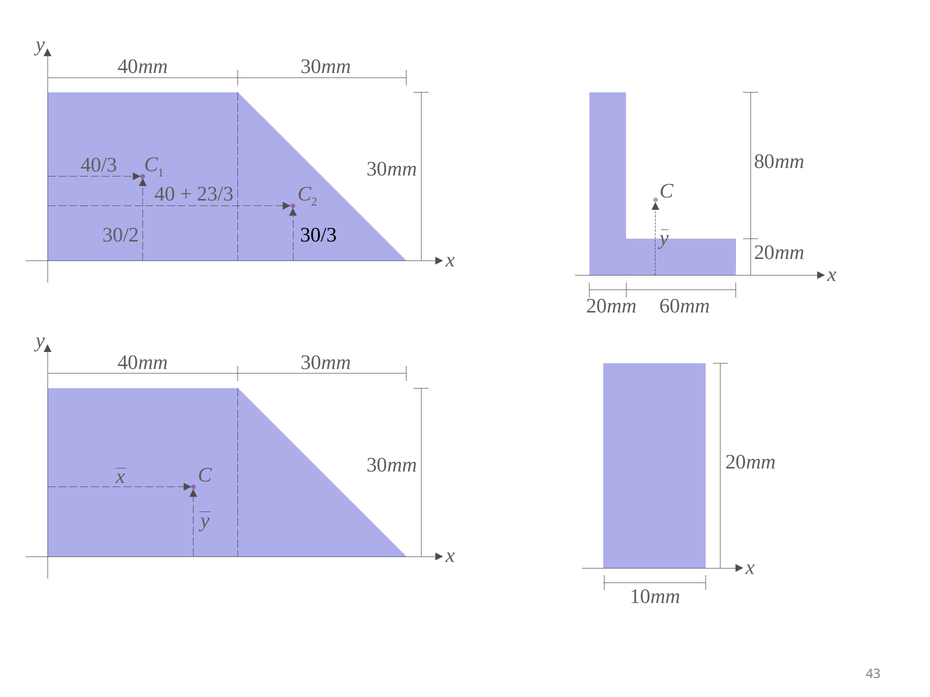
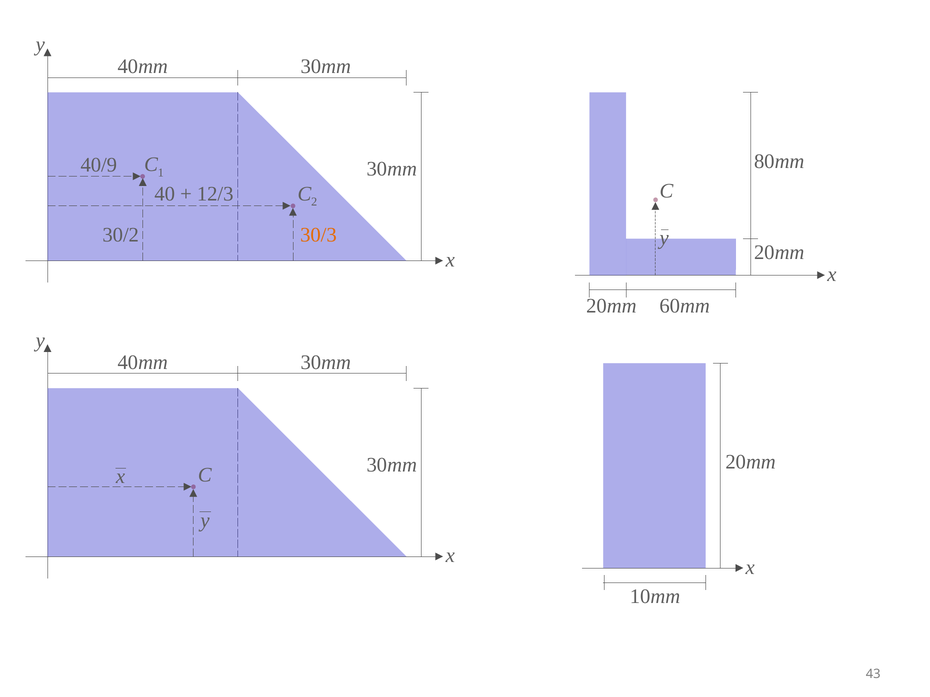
40/3: 40/3 -> 40/9 (99, 165)
23/3: 23/3 -> 12/3 (215, 194)
30/3 colour: black -> orange (318, 235)
